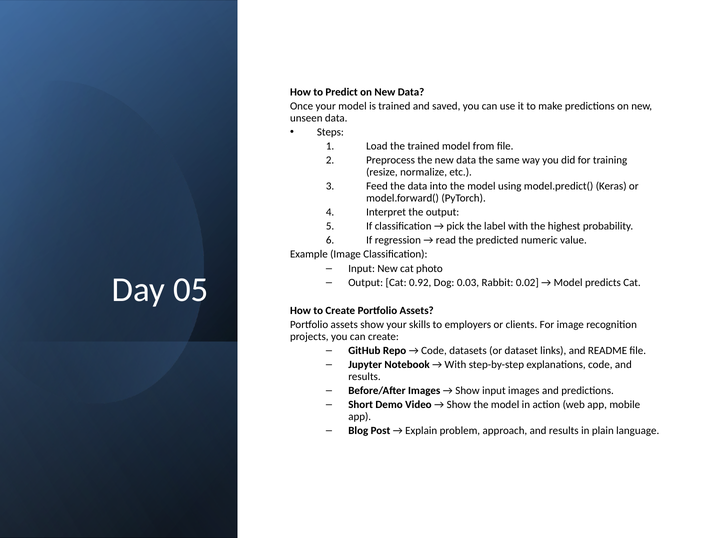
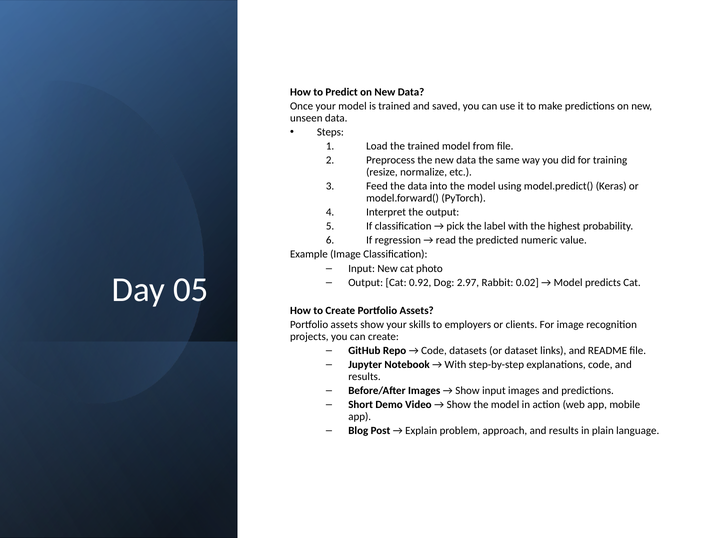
0.03: 0.03 -> 2.97 (468, 282)
